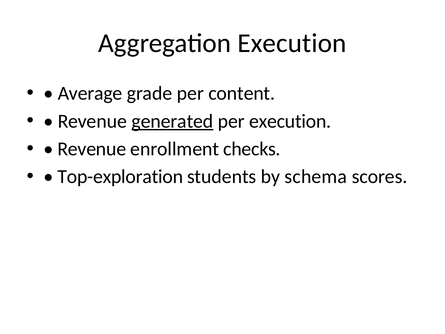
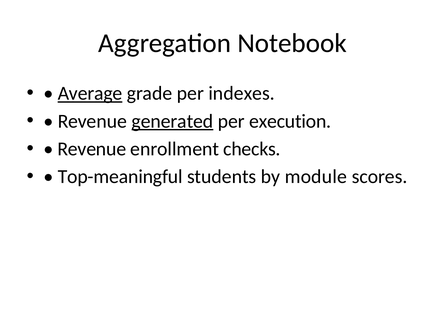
Aggregation Execution: Execution -> Notebook (292, 43)
Average underline: none -> present (90, 93)
content: content -> indexes (242, 93)
Top-exploration: Top-exploration -> Top-meaningful (120, 176)
schema: schema -> module (316, 176)
